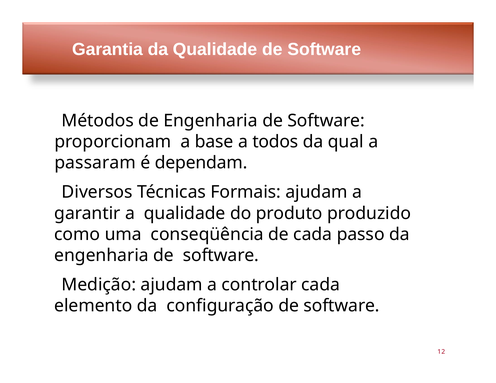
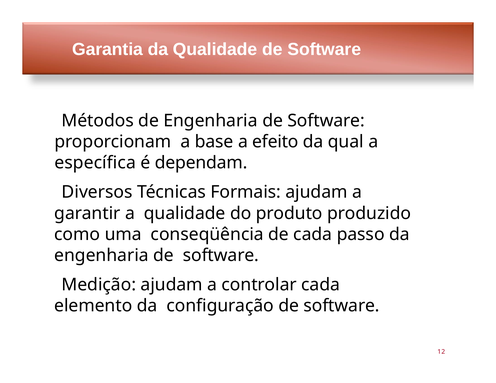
todos: todos -> efeito (275, 142)
passaram: passaram -> específica (95, 163)
